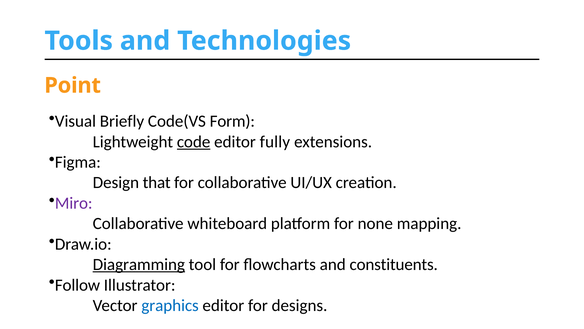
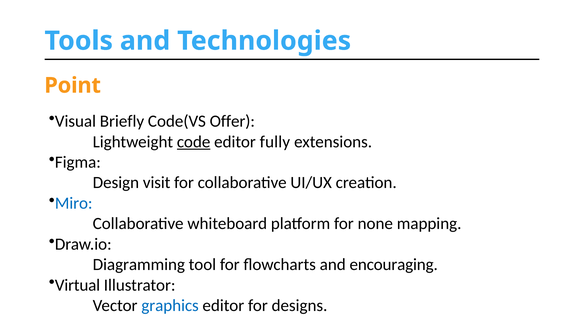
Form: Form -> Offer (232, 121)
that: that -> visit (157, 182)
Miro colour: purple -> blue (74, 203)
Diagramming underline: present -> none (139, 264)
constituents: constituents -> encouraging (394, 264)
Follow: Follow -> Virtual (77, 285)
